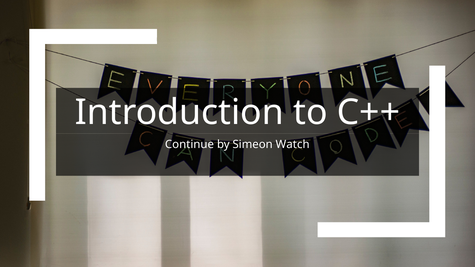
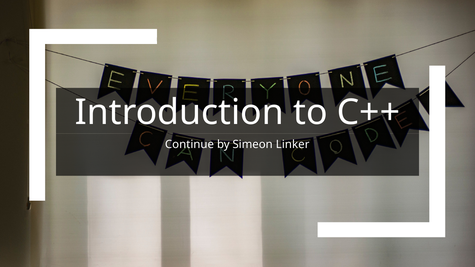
Watch: Watch -> Linker (293, 145)
